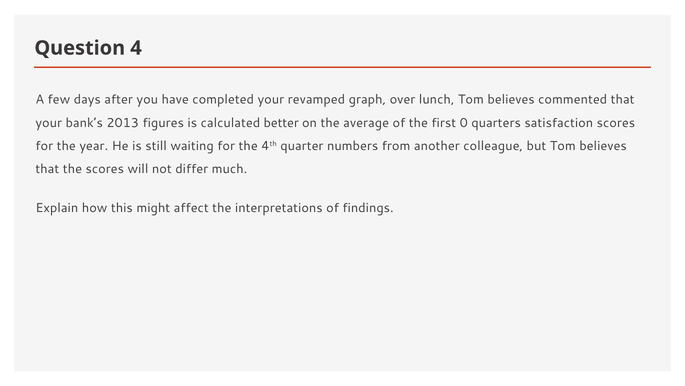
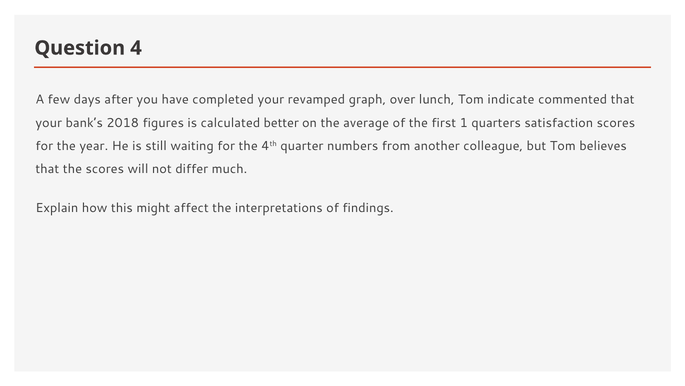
lunch Tom believes: believes -> indicate (511, 100)
2013: 2013 -> 2018 (123, 123)
0: 0 -> 1 (464, 123)
